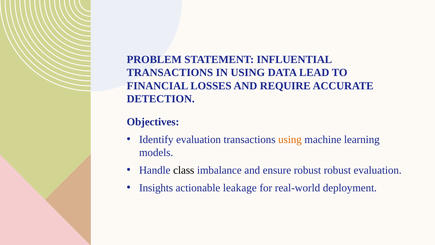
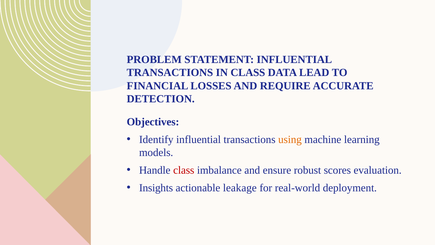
IN USING: USING -> CLASS (248, 73)
Identify evaluation: evaluation -> influential (199, 139)
class colour: black -> red (184, 170)
robust robust: robust -> scores (337, 170)
